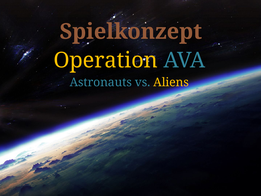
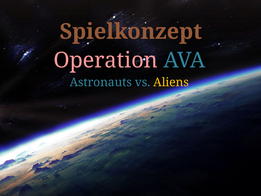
Operation colour: yellow -> pink (106, 60)
